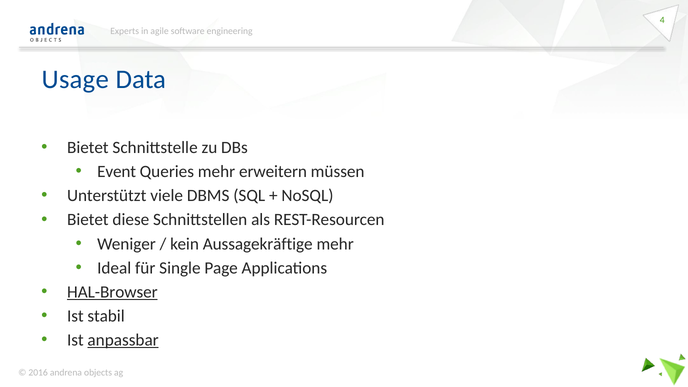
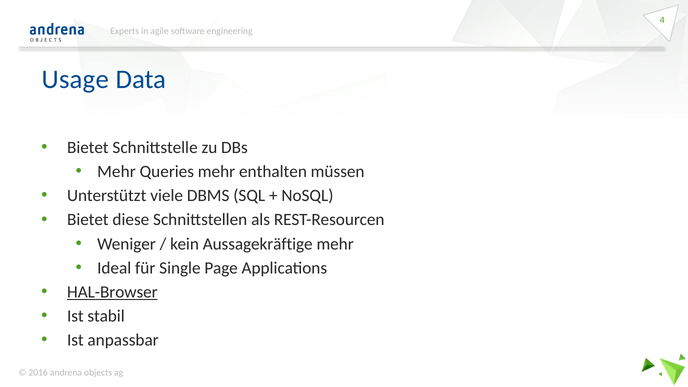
Event: Event -> Mehr (116, 172)
erweitern: erweitern -> enthalten (273, 172)
anpassbar underline: present -> none (123, 340)
